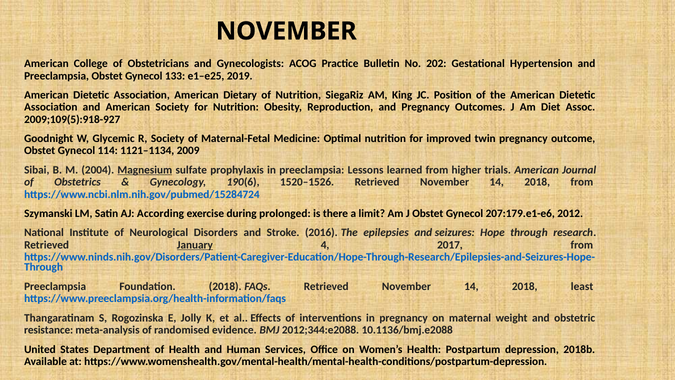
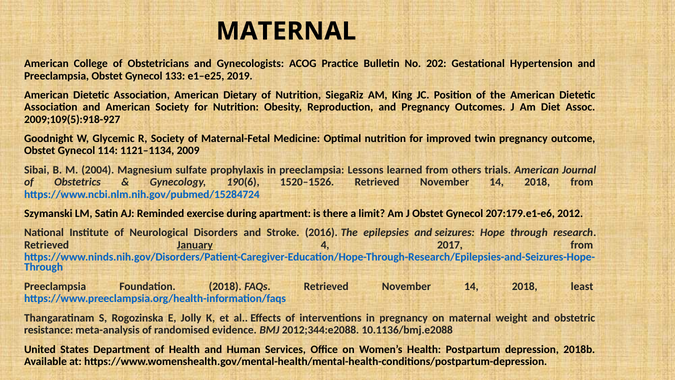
NOVEMBER: NOVEMBER -> MATERNAL (286, 31)
Magnesium underline: present -> none (145, 170)
higher: higher -> others (466, 170)
According: According -> Reminded (161, 213)
prolonged: prolonged -> apartment (285, 213)
